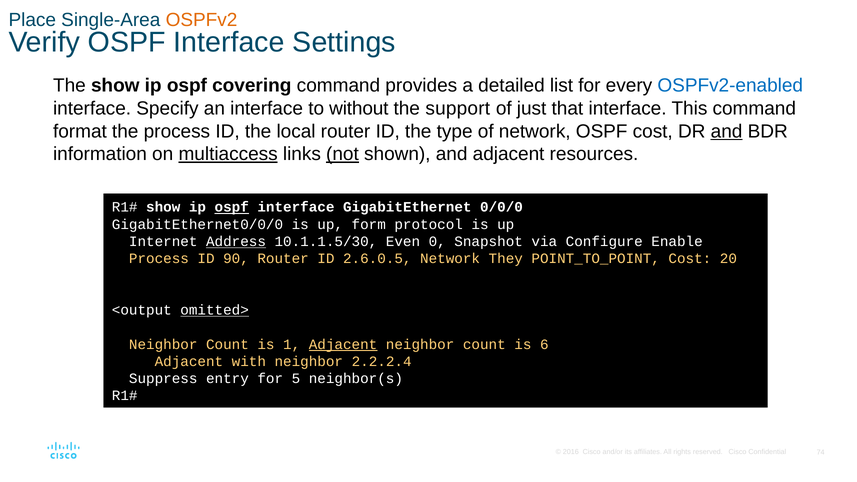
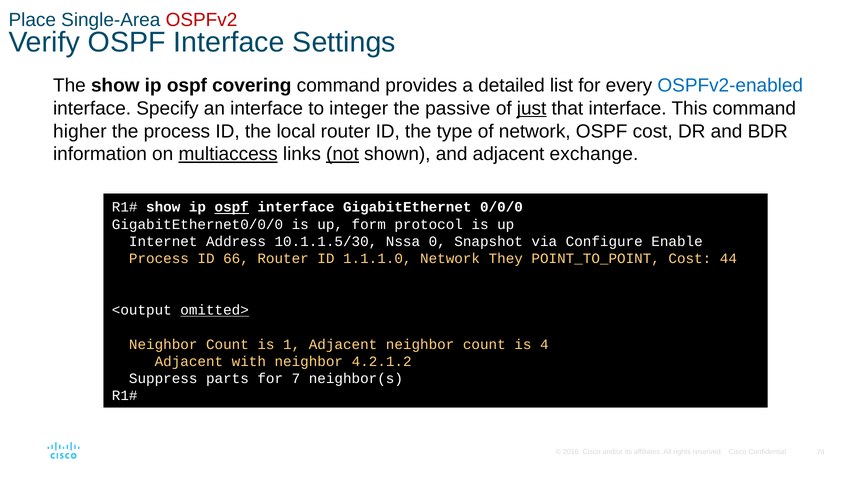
OSPFv2 colour: orange -> red (202, 20)
without: without -> integer (359, 108)
support: support -> passive (458, 108)
just underline: none -> present (532, 108)
format: format -> higher (80, 131)
and underline: present -> none (727, 131)
resources: resources -> exchange (594, 154)
Address underline: present -> none (236, 242)
Even: Even -> Nssa (403, 242)
90: 90 -> 66 (236, 259)
2.6.0.5: 2.6.0.5 -> 1.1.1.0 (377, 259)
20: 20 -> 44 (728, 259)
Adjacent underline: present -> none (343, 344)
6: 6 -> 4 (544, 344)
2.2.2.4: 2.2.2.4 -> 4.2.1.2 (382, 362)
entry: entry -> parts (227, 379)
5: 5 -> 7 (296, 379)
